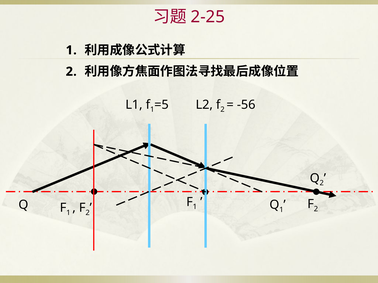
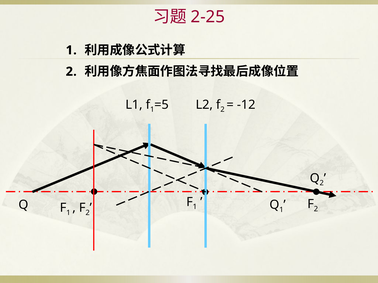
-56: -56 -> -12 (246, 105)
